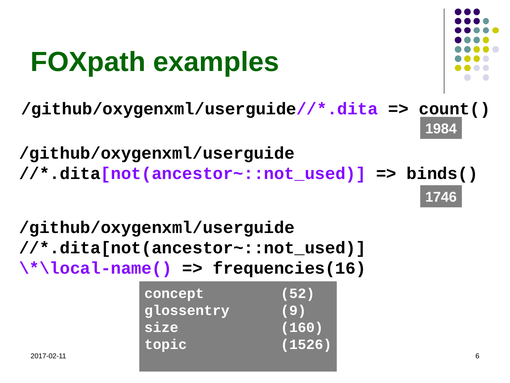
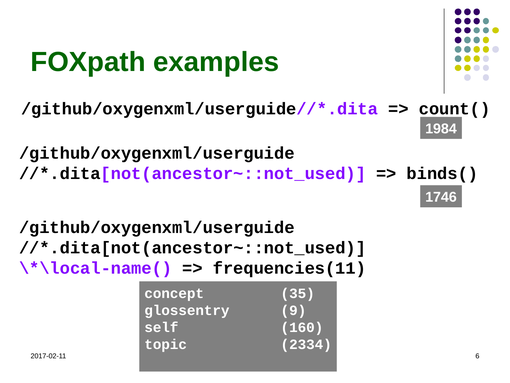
frequencies(16: frequencies(16 -> frequencies(11 (289, 268)
52: 52 -> 35 (298, 293)
size: size -> self (161, 327)
1526: 1526 -> 2334 (306, 344)
